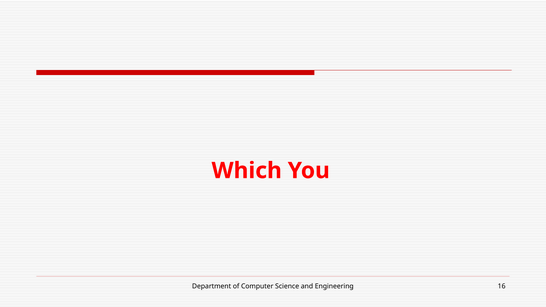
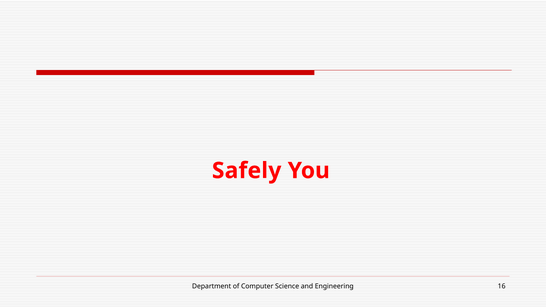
Which: Which -> Safely (247, 171)
